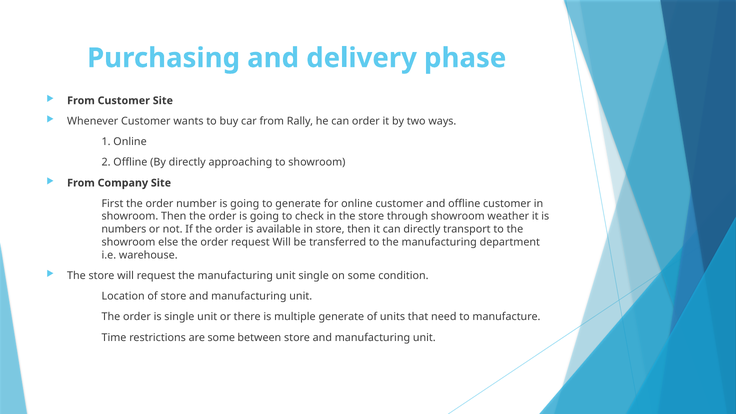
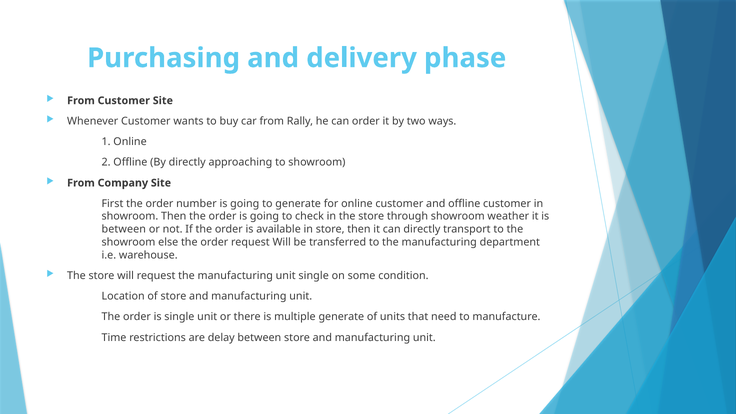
numbers: numbers -> between (124, 229)
are some: some -> delay (221, 337)
